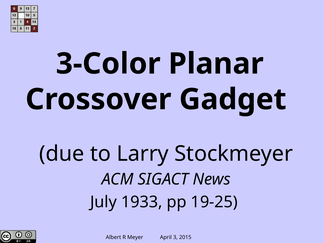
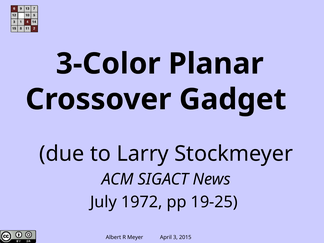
1933: 1933 -> 1972 (142, 202)
